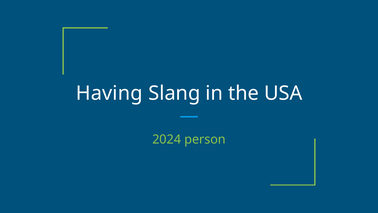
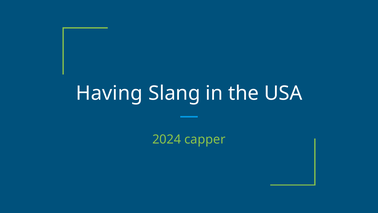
person: person -> capper (205, 139)
